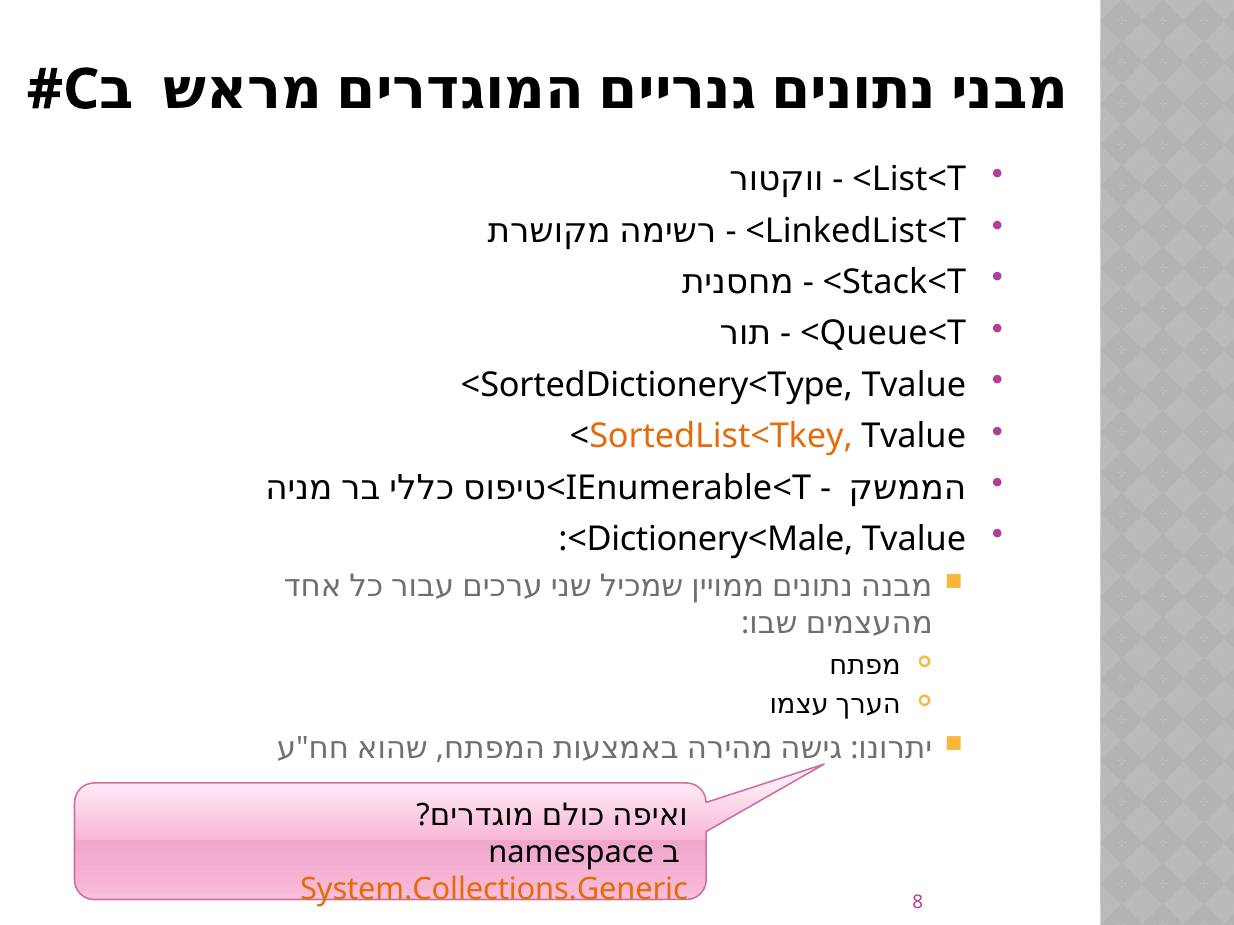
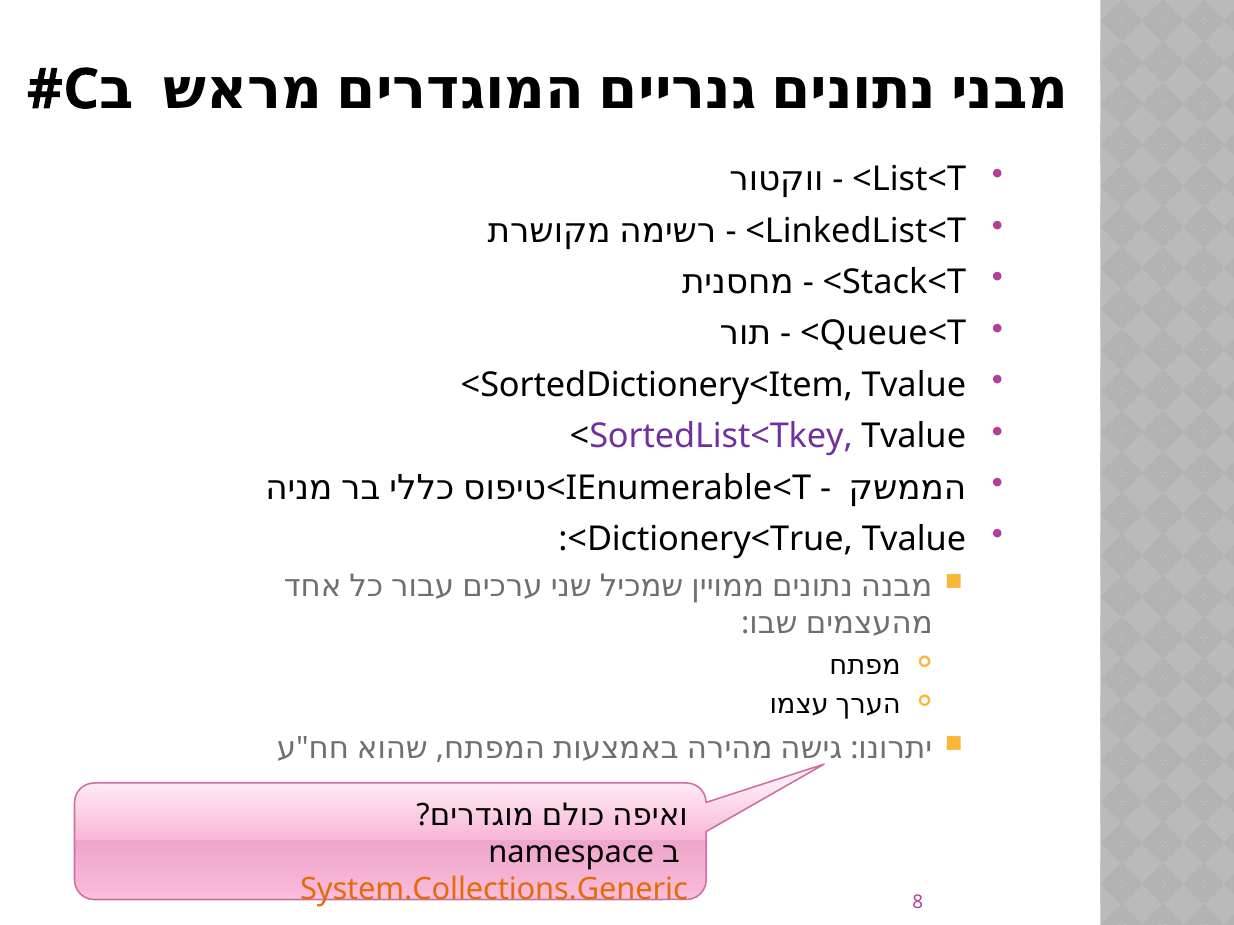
SortedDictionery<Type: SortedDictionery<Type -> SortedDictionery<Item (667, 385)
SortedList<Tkey colour: orange -> purple (721, 437)
Dictionery<Male: Dictionery<Male -> Dictionery<True (720, 540)
